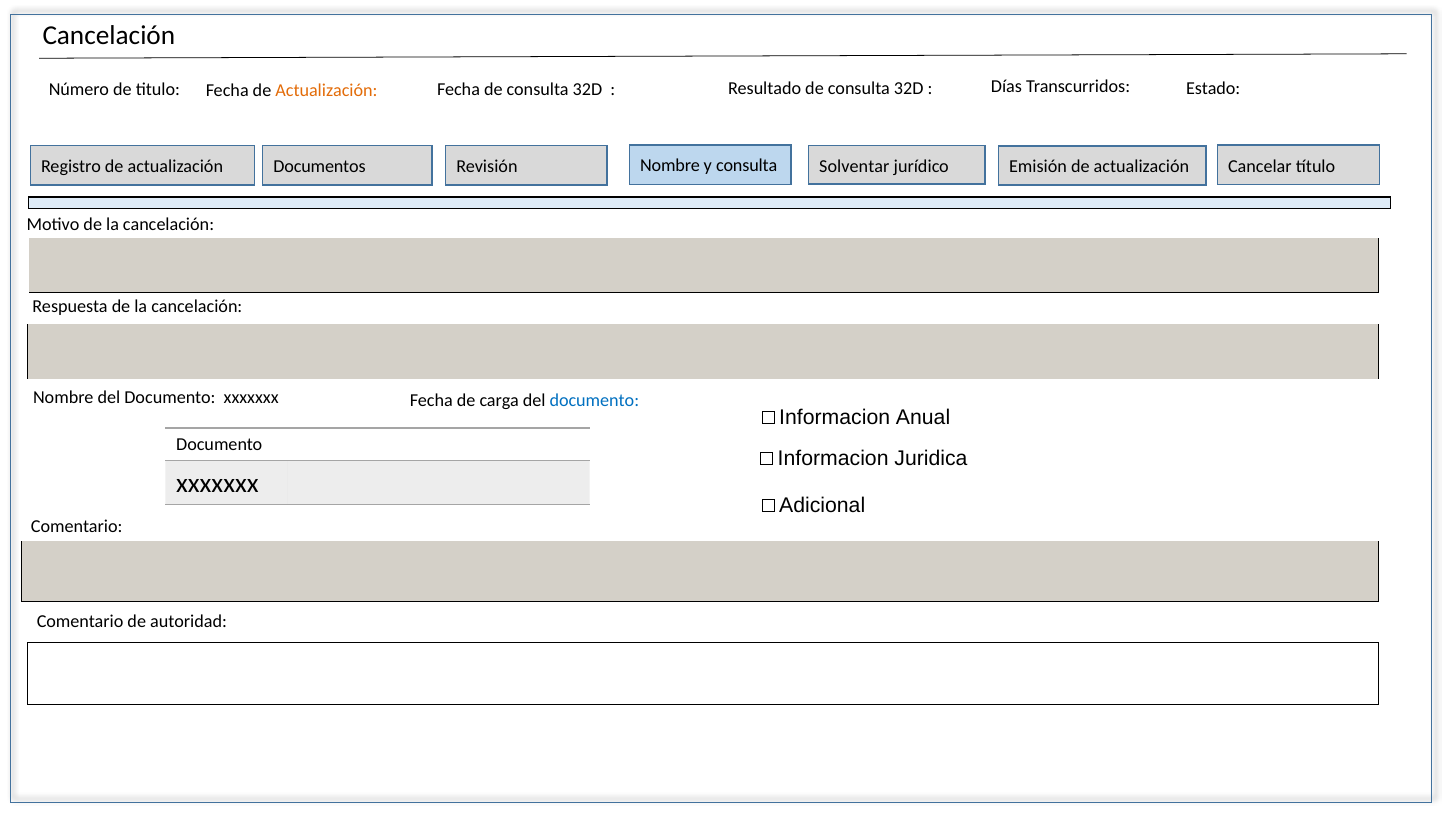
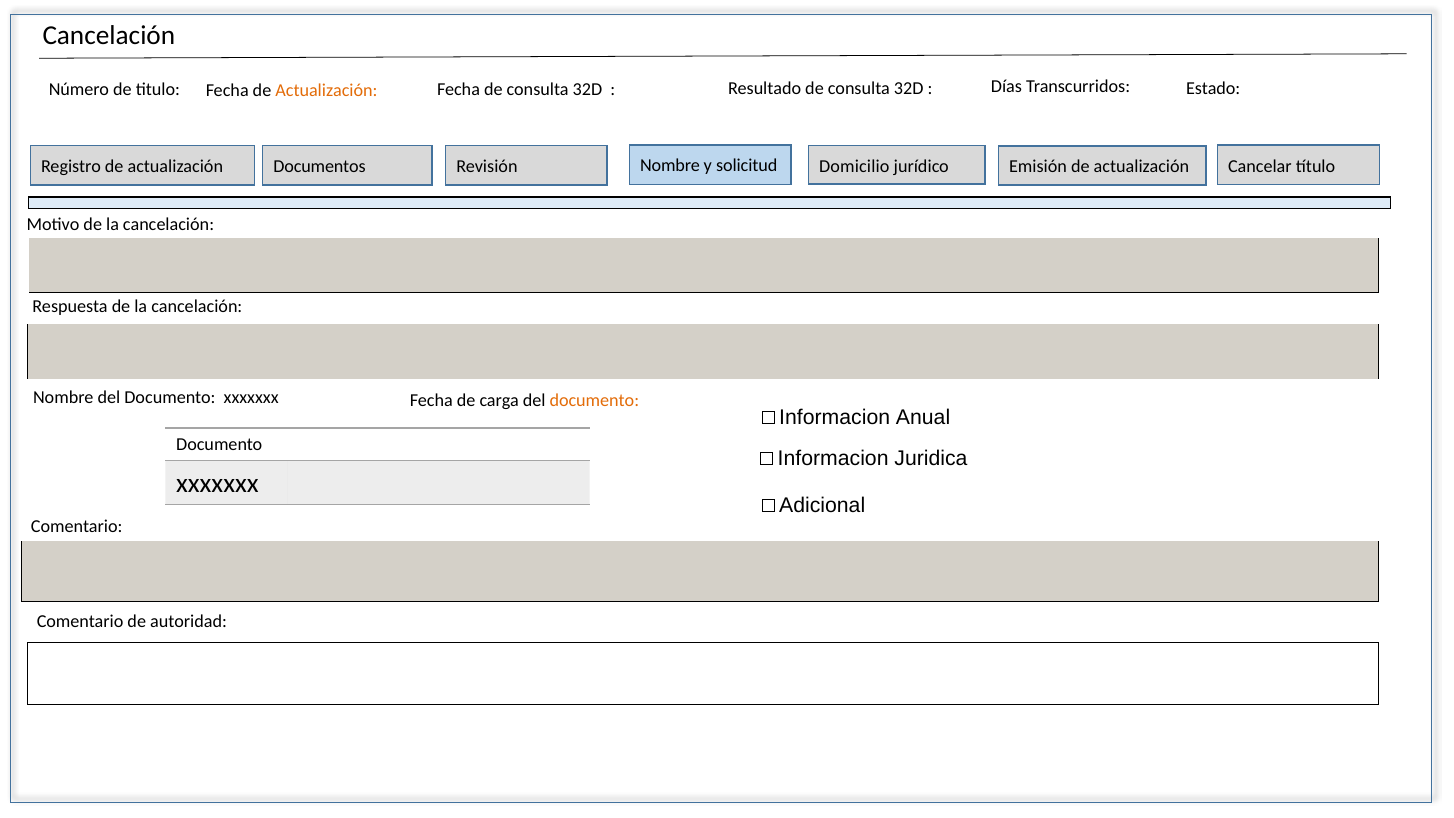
y consulta: consulta -> solicitud (747, 166)
Solventar: Solventar -> Domicilio (854, 166)
documento colour: blue -> orange (594, 400)
